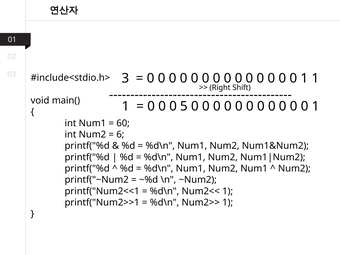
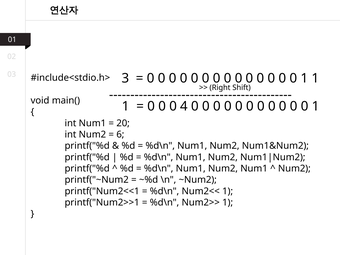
5: 5 -> 4 (184, 106)
60: 60 -> 20 (123, 123)
